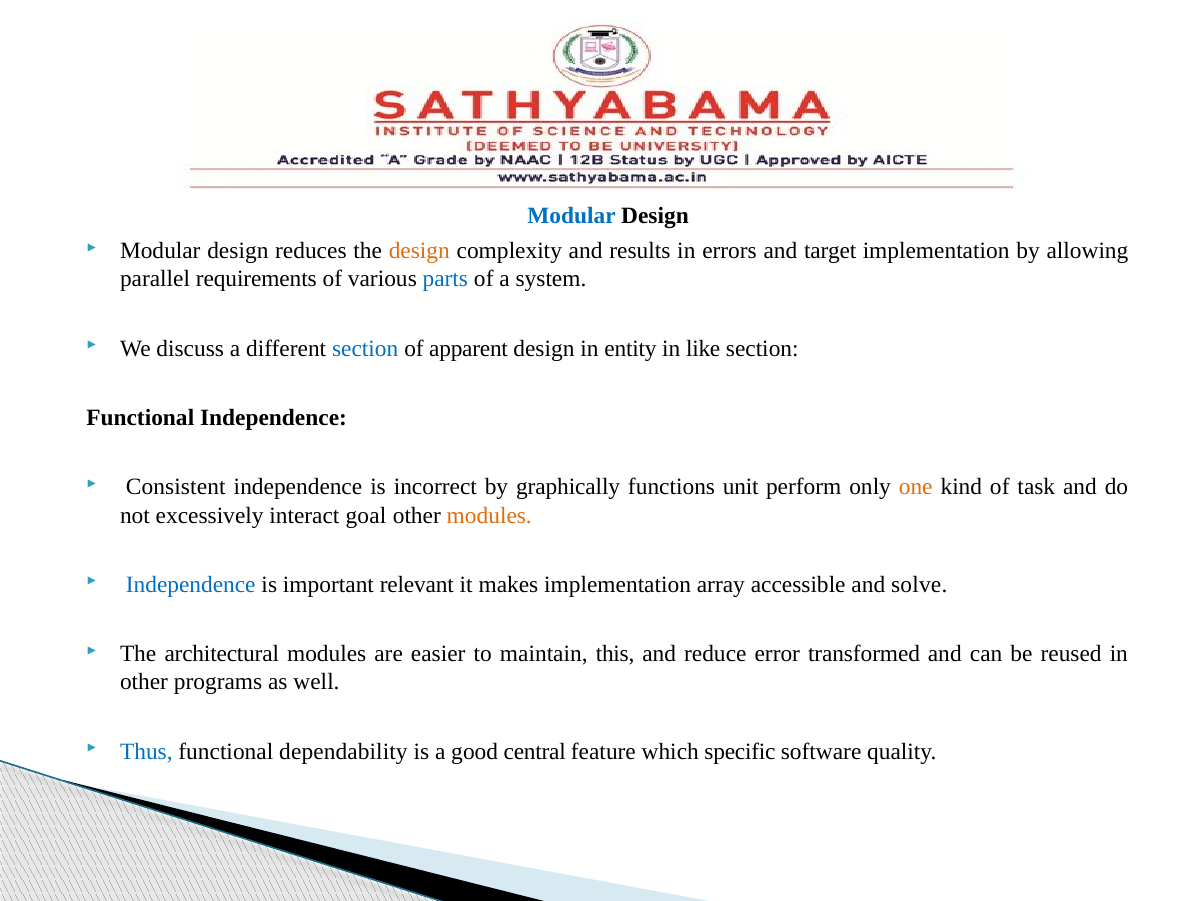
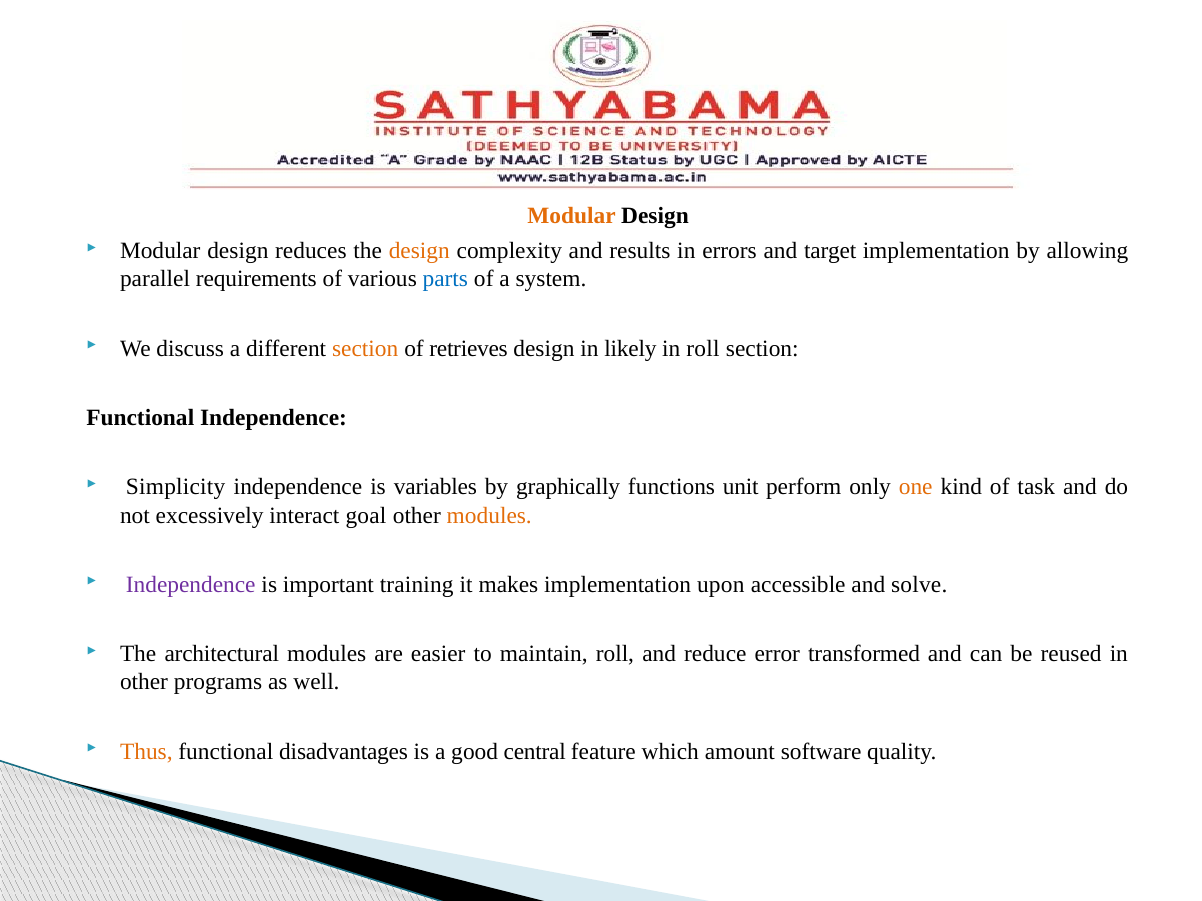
Modular colour: blue -> orange (572, 216)
section colour: blue -> orange (365, 349)
apparent: apparent -> retrieves (469, 349)
entity: entity -> likely (630, 349)
in like: like -> roll (703, 349)
Consistent: Consistent -> Simplicity (176, 488)
incorrect: incorrect -> variables (435, 488)
Independence colour: blue -> purple (191, 585)
relevant: relevant -> training (417, 585)
array: array -> upon (721, 585)
maintain this: this -> roll (615, 655)
Thus colour: blue -> orange (146, 752)
dependability: dependability -> disadvantages (344, 752)
specific: specific -> amount (740, 752)
